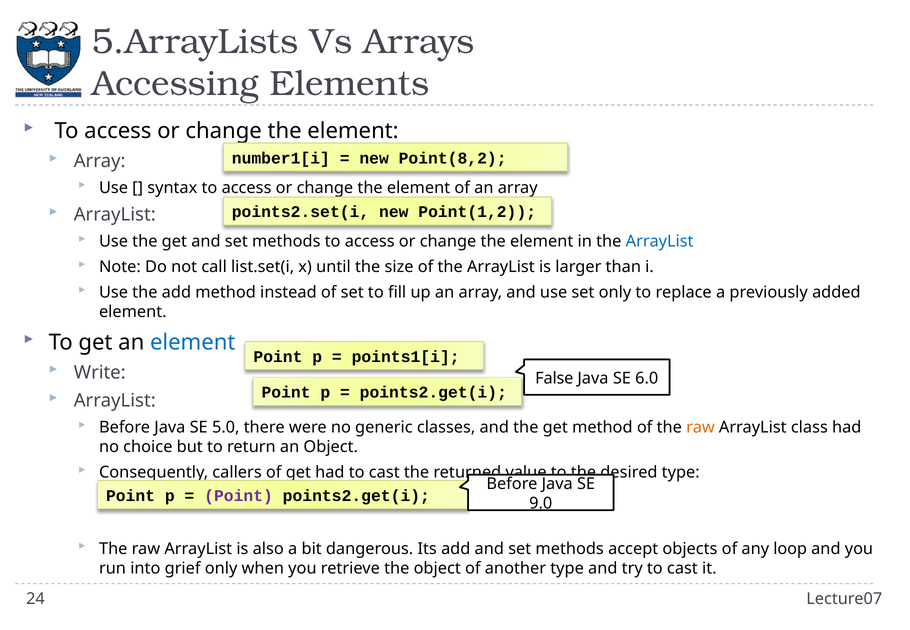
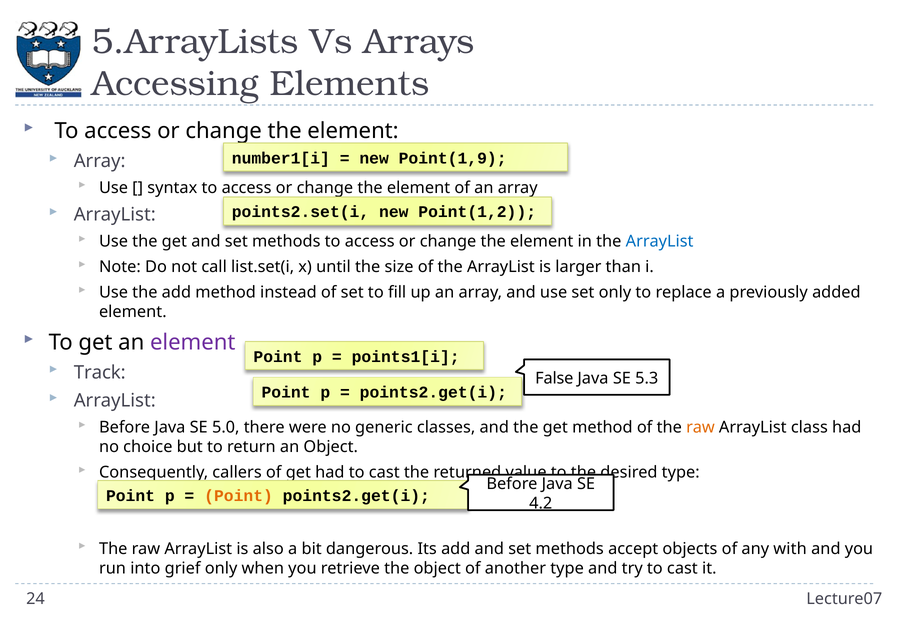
Point(8,2: Point(8,2 -> Point(1,9 (453, 158)
element colour: blue -> purple (193, 342)
Write: Write -> Track (100, 372)
6.0: 6.0 -> 5.3 (647, 378)
Point colour: purple -> orange (239, 496)
9.0: 9.0 -> 4.2 (541, 503)
loop: loop -> with (790, 549)
